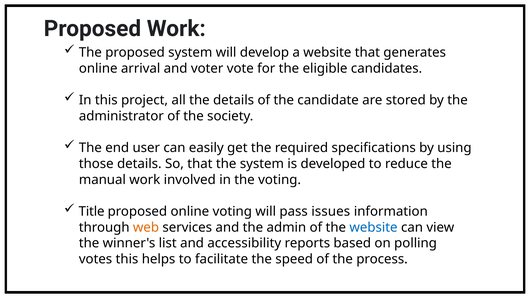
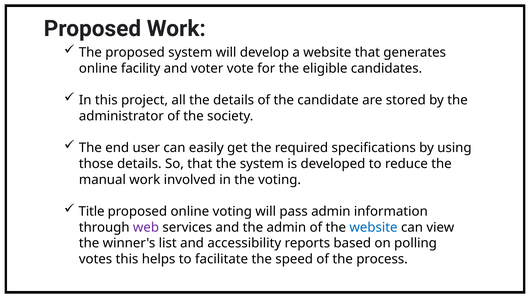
arrival: arrival -> facility (141, 68)
pass issues: issues -> admin (331, 212)
web colour: orange -> purple (146, 227)
